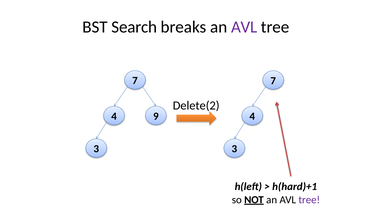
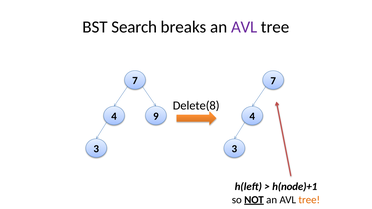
Delete(2: Delete(2 -> Delete(8 (196, 106)
h(hard)+1: h(hard)+1 -> h(node)+1 (295, 187)
tree colour: purple -> orange (309, 200)
